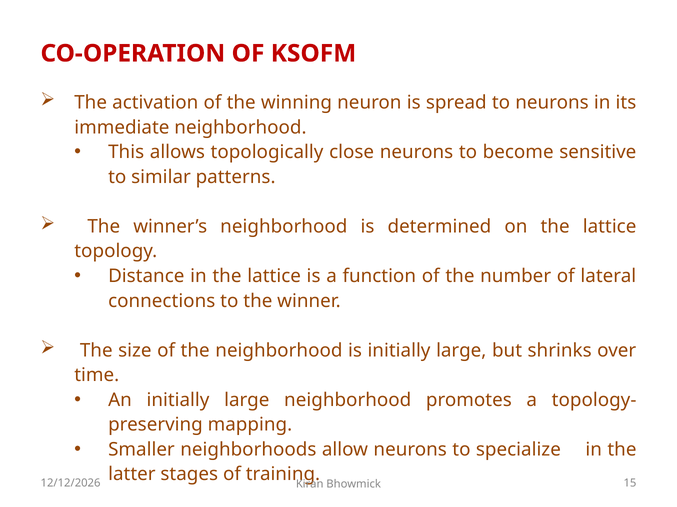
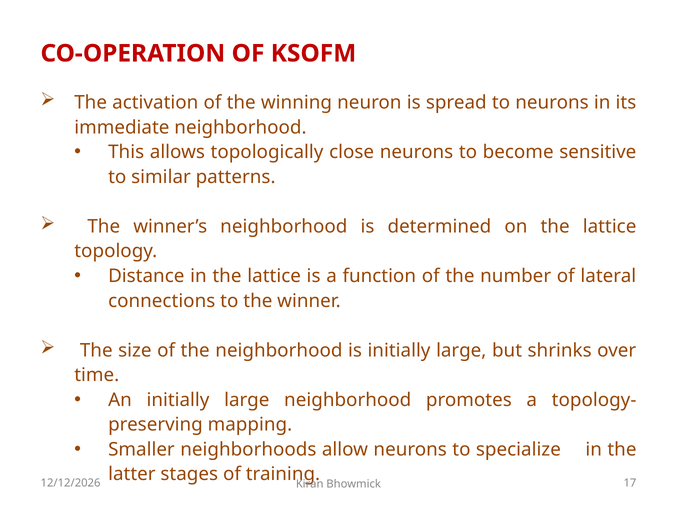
15: 15 -> 17 (630, 484)
